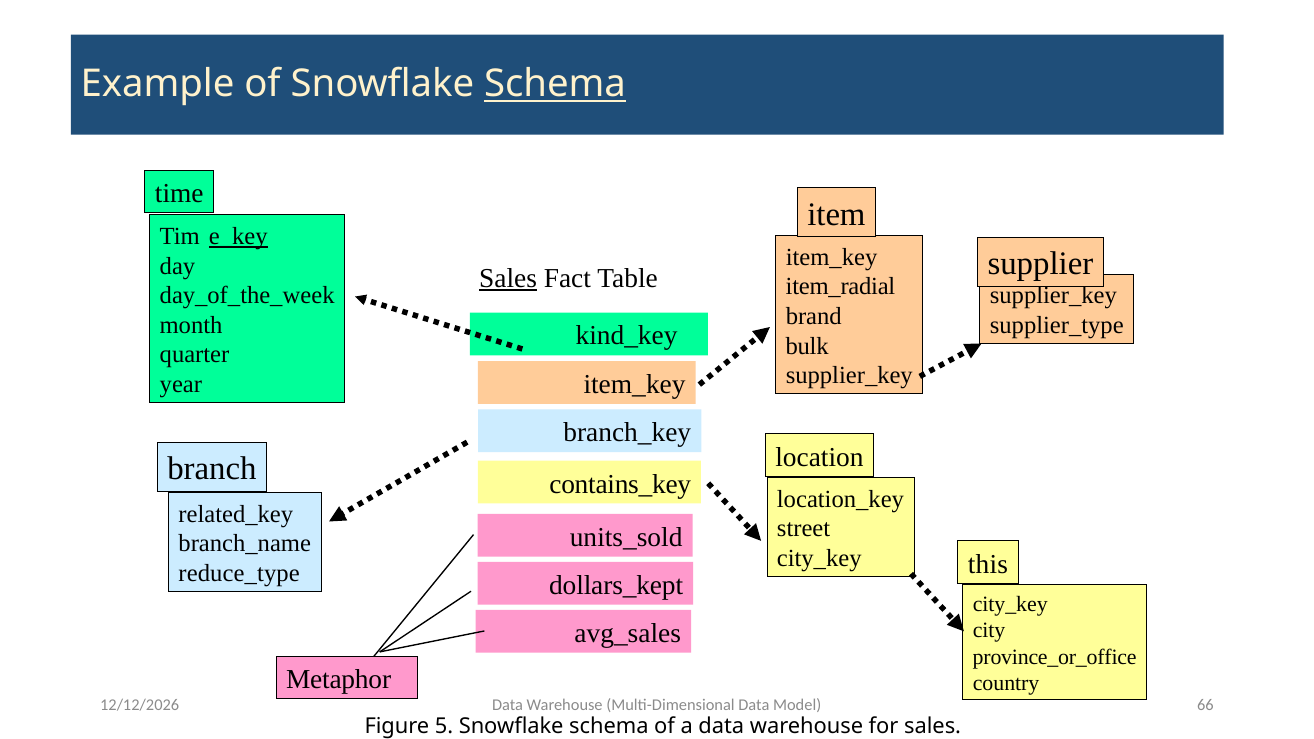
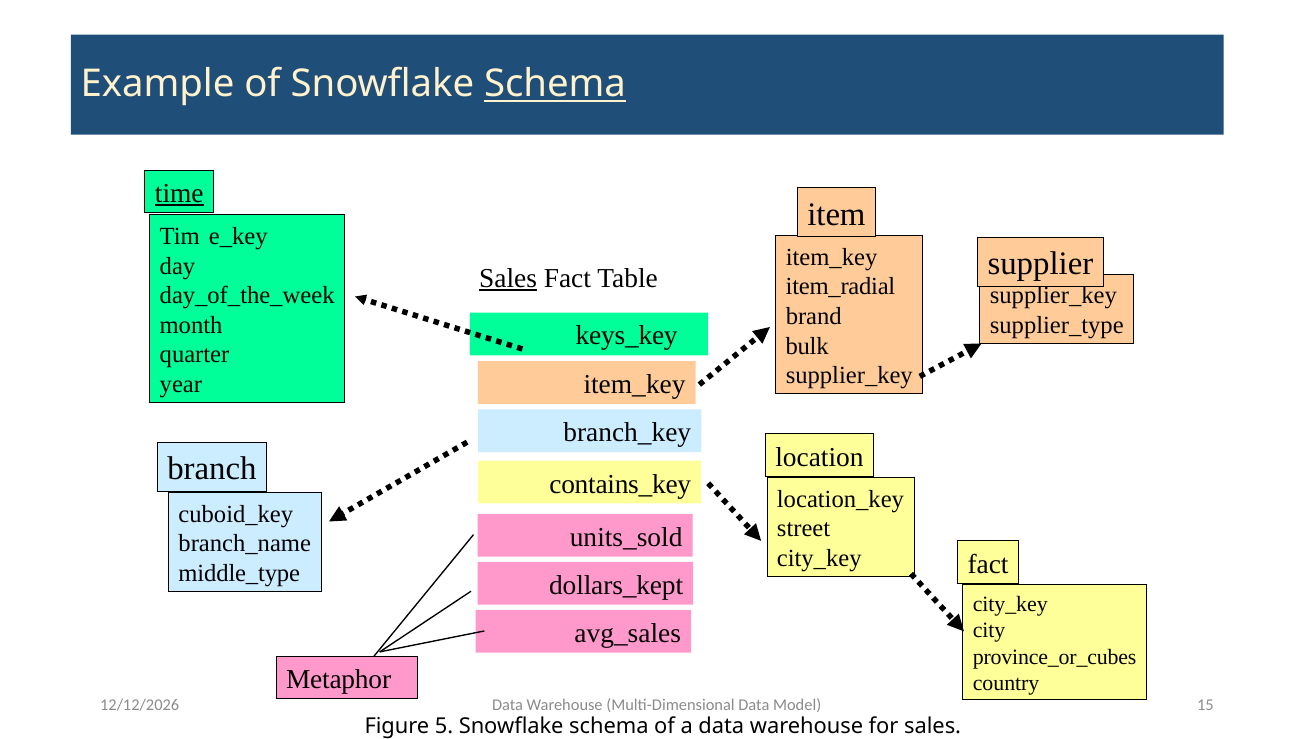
time underline: none -> present (179, 194)
e_key underline: present -> none (238, 236)
kind_key: kind_key -> keys_key (627, 336)
related_key: related_key -> cuboid_key (236, 514)
this: this -> fact (988, 564)
reduce_type: reduce_type -> middle_type (239, 573)
province_or_office: province_or_office -> province_or_cubes (1055, 657)
66: 66 -> 15 (1205, 706)
